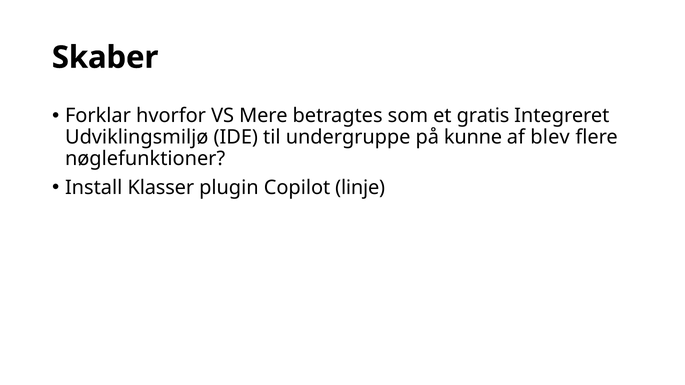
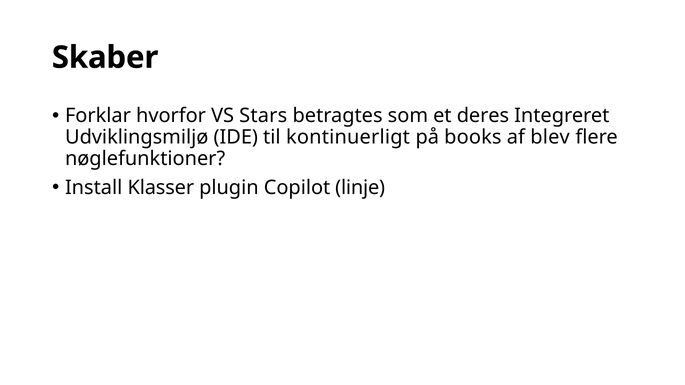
Mere: Mere -> Stars (263, 116)
gratis: gratis -> deres (483, 116)
undergruppe: undergruppe -> kontinuerligt (348, 137)
kunne: kunne -> books (473, 137)
